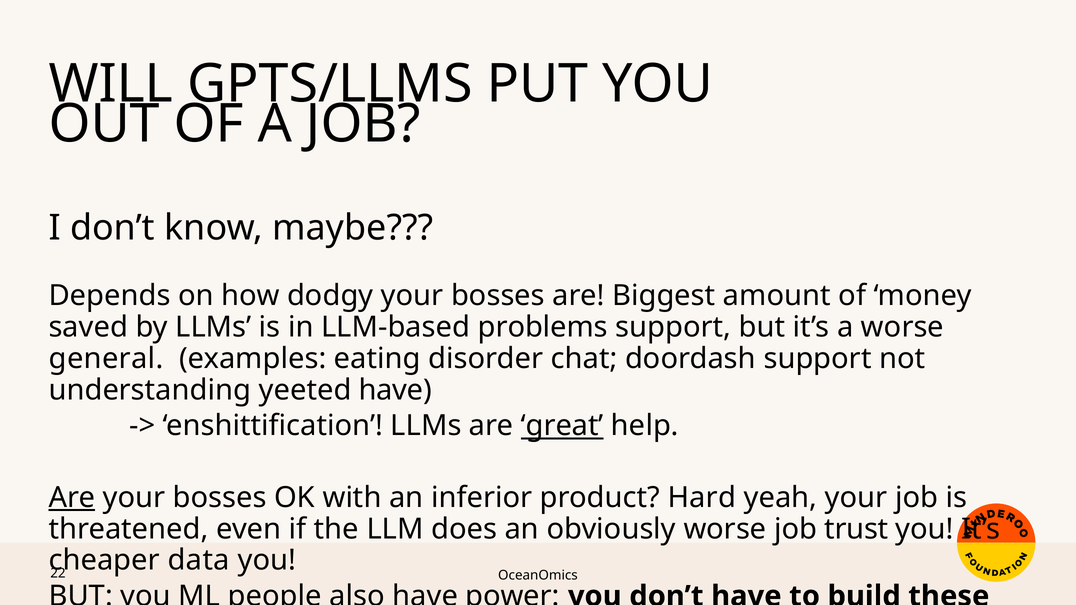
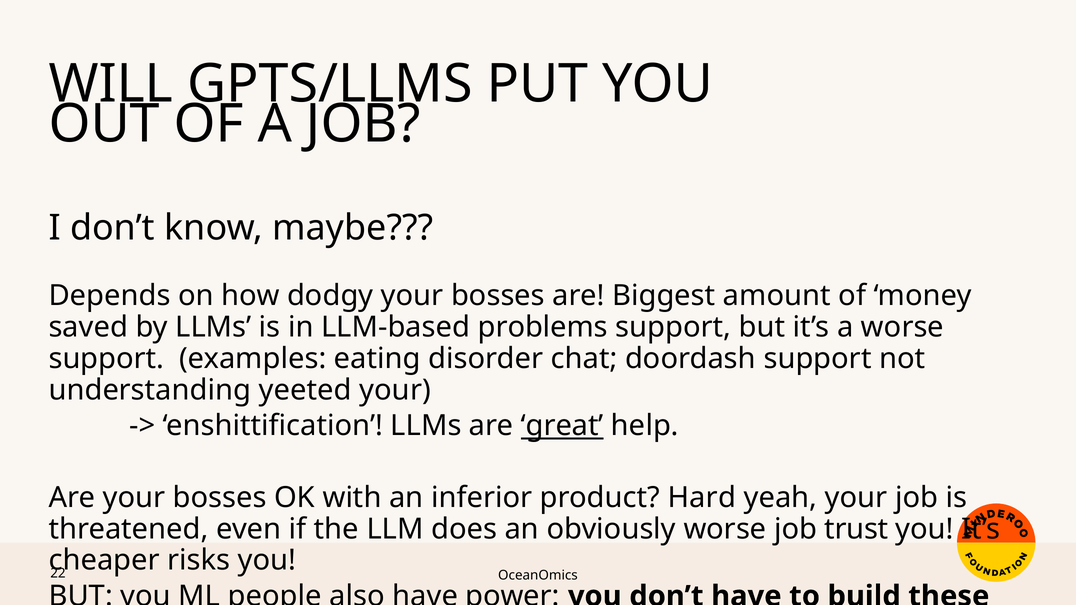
general: general -> support (106, 359)
yeeted have: have -> your (395, 390)
Are underline: present -> none (72, 498)
data: data -> risks (199, 561)
